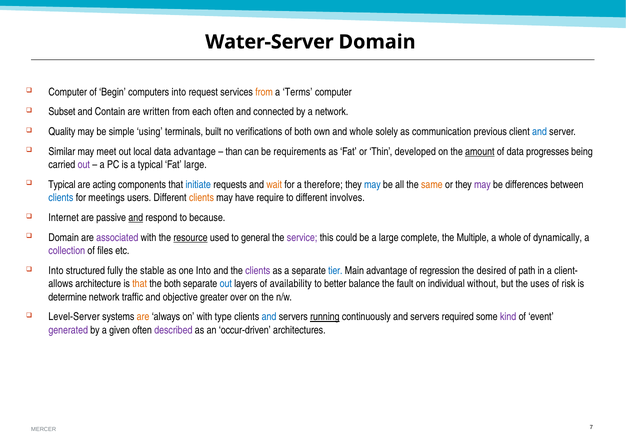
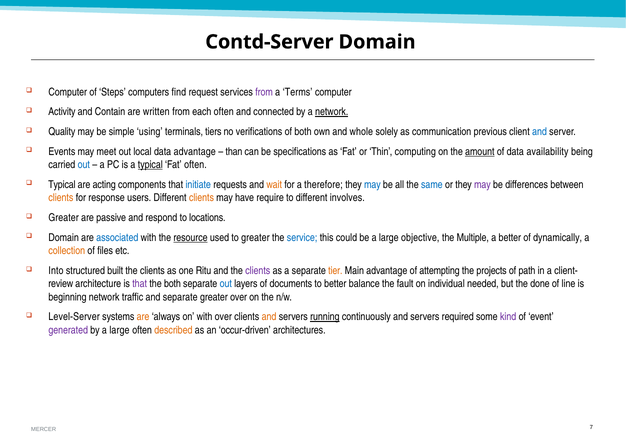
Water-Server: Water-Server -> Contd-Server (269, 42)
Begin: Begin -> Steps (112, 92)
computers into: into -> find (179, 92)
from colour: orange -> purple (264, 92)
Subset: Subset -> Activity (62, 112)
network underline: none -> present (332, 112)
built: built -> tiers (213, 132)
Similar: Similar -> Events (62, 152)
requirements: requirements -> specifications (300, 152)
developed: developed -> computing (415, 152)
progresses: progresses -> availability (547, 152)
out colour: purple -> blue (84, 165)
typical underline: none -> present (150, 165)
Fat large: large -> often (195, 165)
same colour: orange -> blue (432, 185)
clients colour: blue -> orange (61, 198)
meetings: meetings -> response (107, 198)
Internet: Internet -> Greater (64, 218)
and underline: present -> none (136, 218)
because: because -> locations (207, 218)
associated colour: purple -> blue (117, 238)
to general: general -> greater (255, 238)
service colour: purple -> blue (302, 238)
complete: complete -> objective (420, 238)
a whole: whole -> better (510, 238)
collection colour: purple -> orange (67, 251)
fully: fully -> built (115, 271)
stable: stable -> clients (152, 271)
one Into: Into -> Ritu (204, 271)
tier colour: blue -> orange (335, 271)
regression: regression -> attempting (440, 271)
desired: desired -> projects (492, 271)
allows: allows -> review (61, 284)
that colour: orange -> purple (140, 284)
availability: availability -> documents (291, 284)
without: without -> needed (483, 284)
uses: uses -> done (540, 284)
risk: risk -> line (568, 284)
determine: determine -> beginning (67, 297)
and objective: objective -> separate (180, 297)
with type: type -> over (223, 317)
and colour: blue -> orange (269, 317)
by a given: given -> large (119, 330)
described colour: purple -> orange (173, 330)
